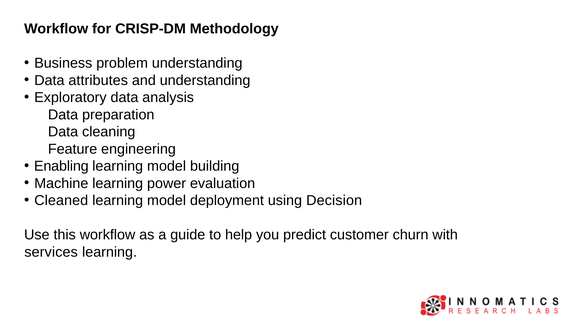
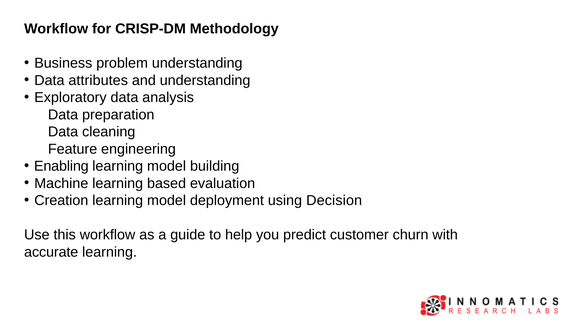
power: power -> based (167, 183)
Cleaned: Cleaned -> Creation (61, 200)
services: services -> accurate (51, 252)
